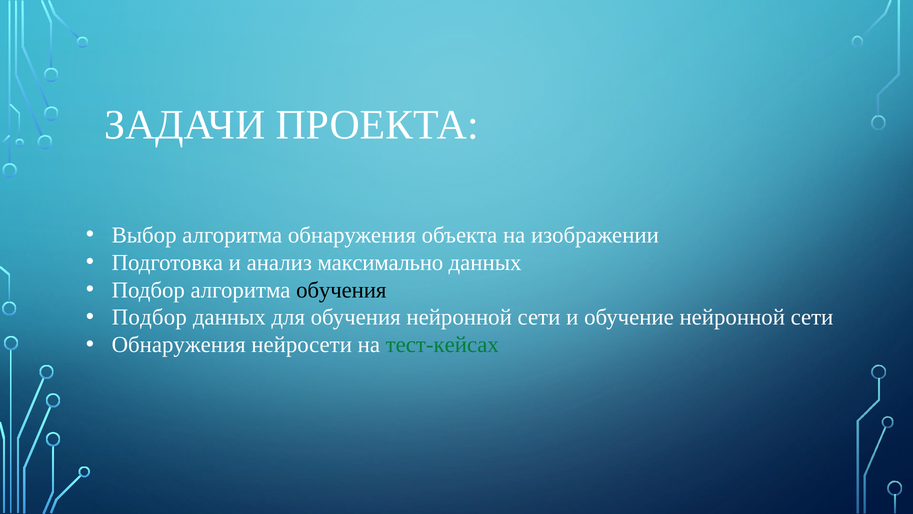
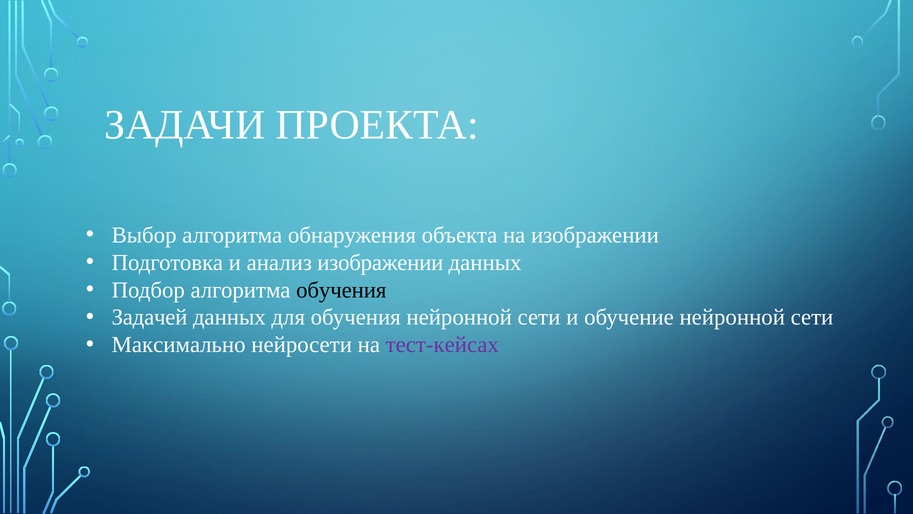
анализ максимально: максимально -> изображении (380, 262)
Подбор: Подбор -> Задачей (150, 317)
Обнаружения: Обнаружения -> Максимально (179, 345)
тест-кейсах colour: green -> purple (442, 345)
